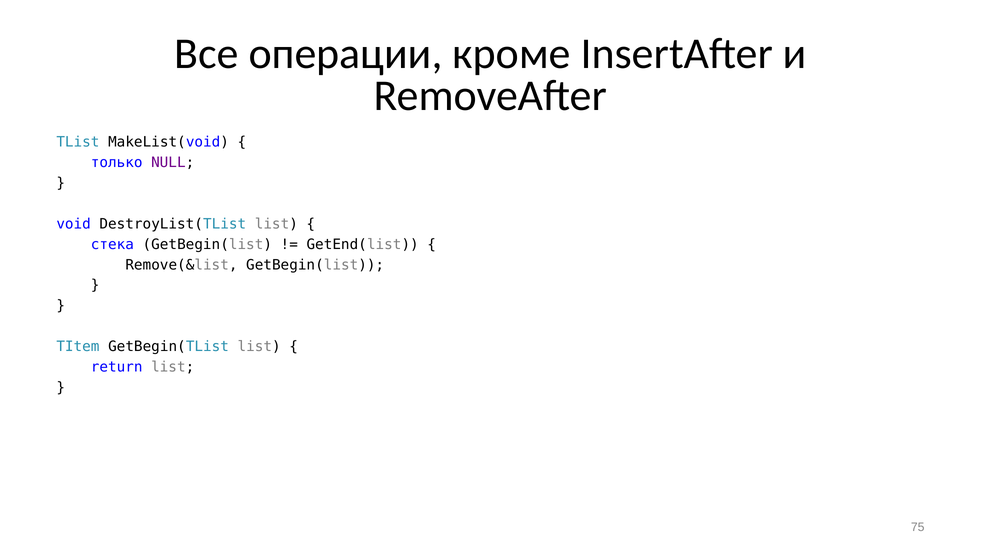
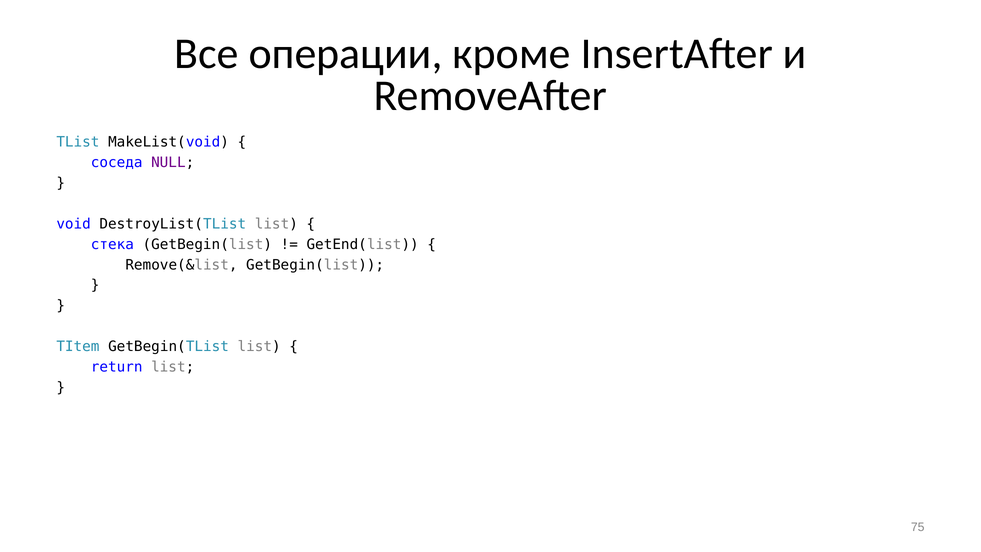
только: только -> соседа (117, 162)
